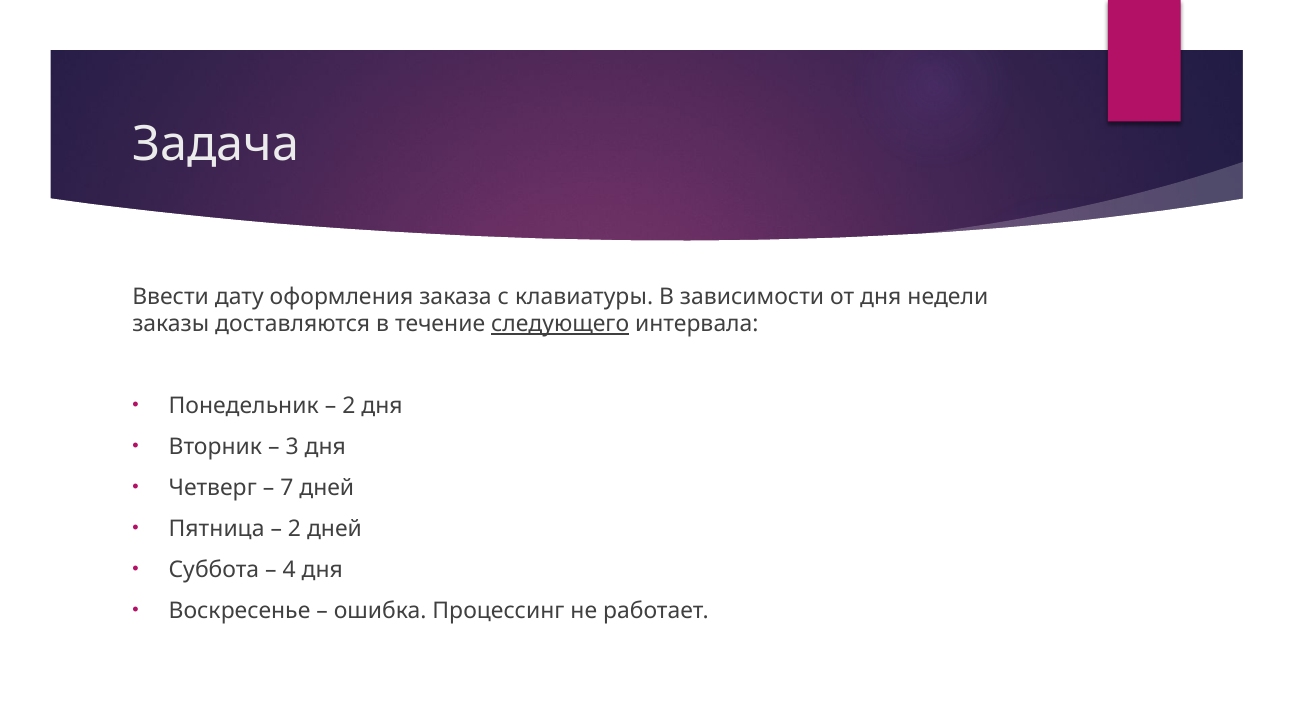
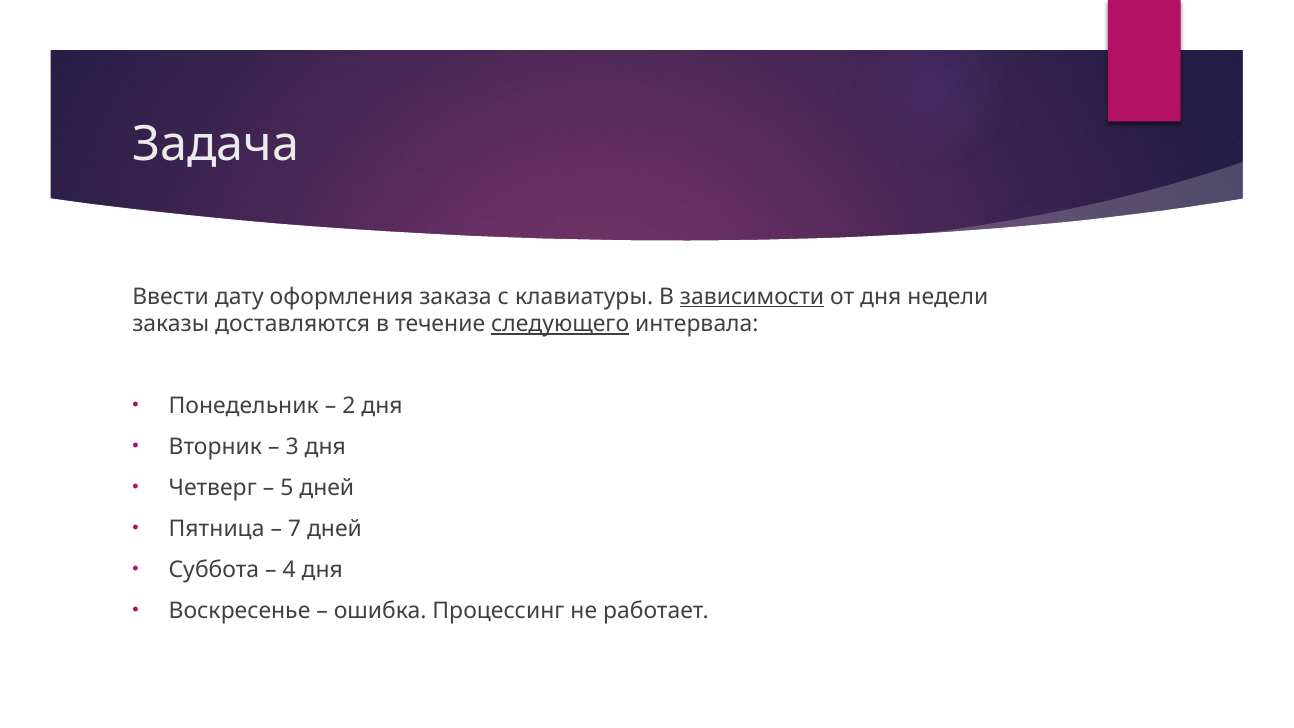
зависимости underline: none -> present (752, 297)
7: 7 -> 5 (287, 488)
2: 2 -> 7 (295, 529)
